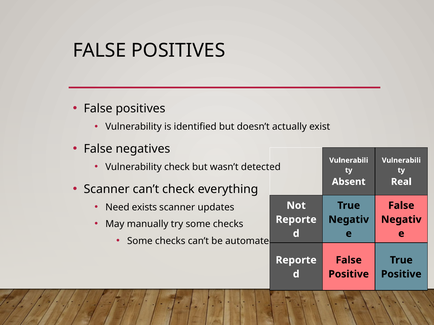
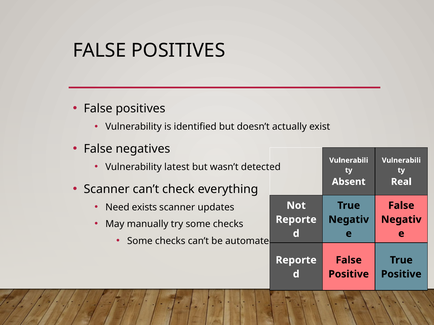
Vulnerability check: check -> latest (177, 167)
